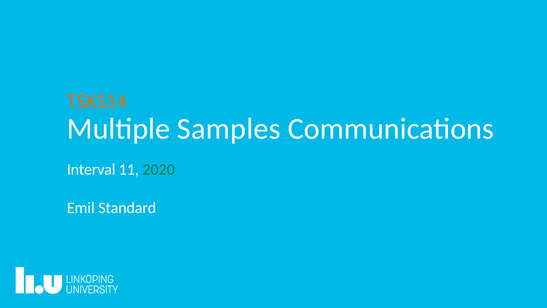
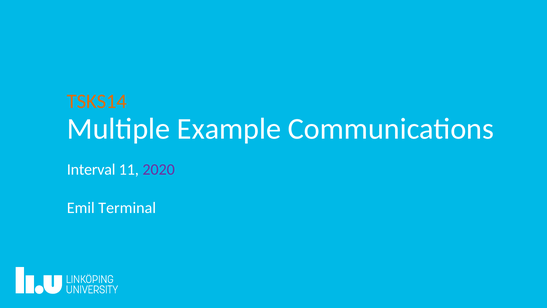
Samples: Samples -> Example (229, 129)
2020 colour: green -> purple (159, 169)
Standard: Standard -> Terminal (127, 208)
